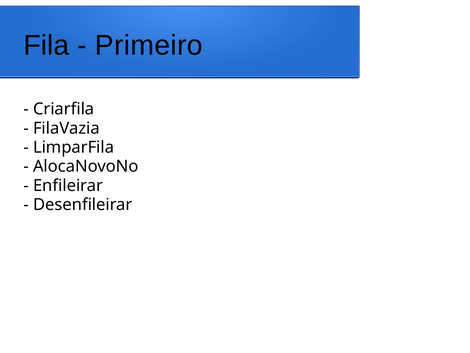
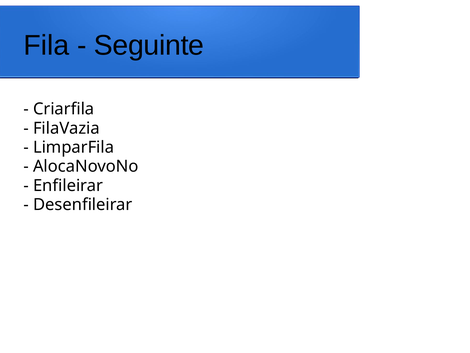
Primeiro: Primeiro -> Seguinte (149, 45)
